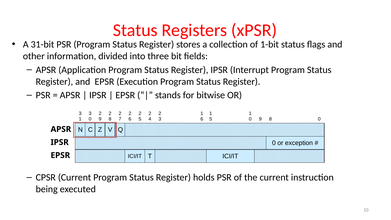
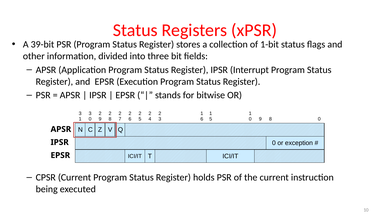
31-bit: 31-bit -> 39-bit (42, 44)
